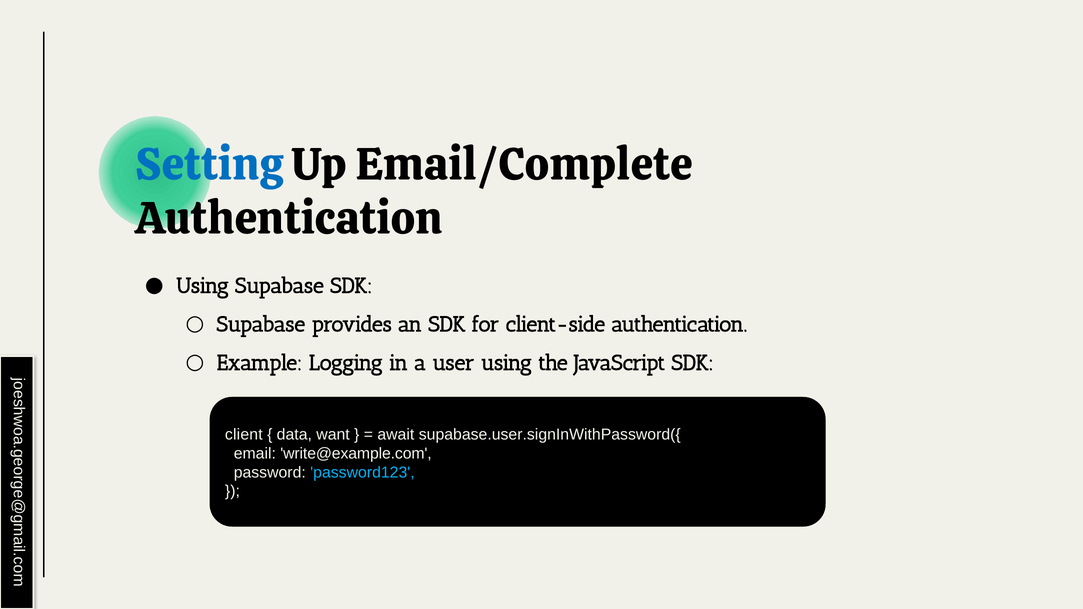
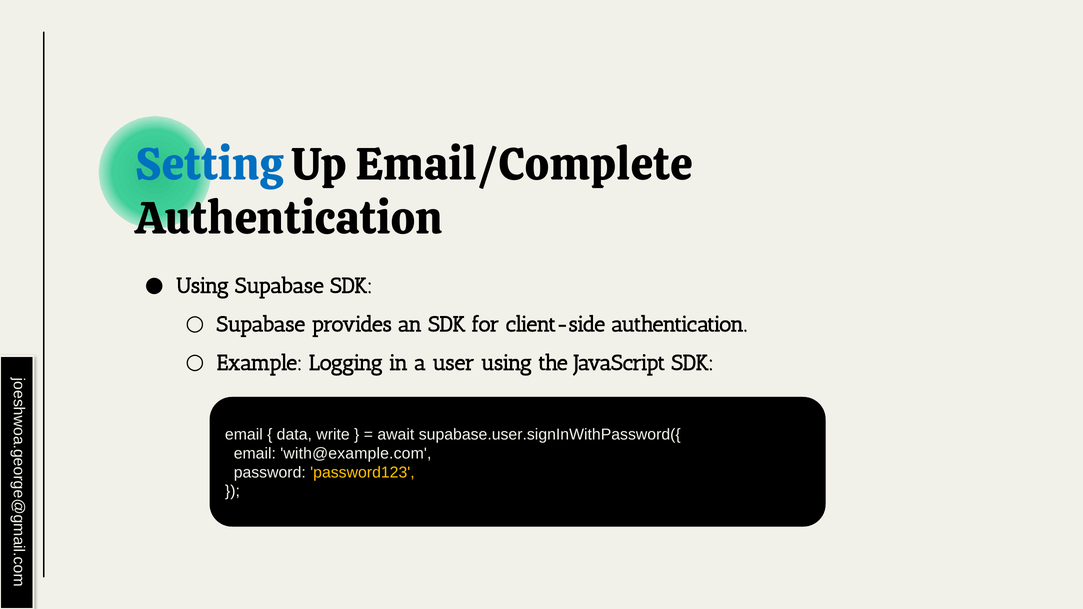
client: client -> email (244, 435)
want: want -> write (333, 435)
write@example.com: write@example.com -> with@example.com (356, 453)
password123 colour: light blue -> yellow (362, 472)
